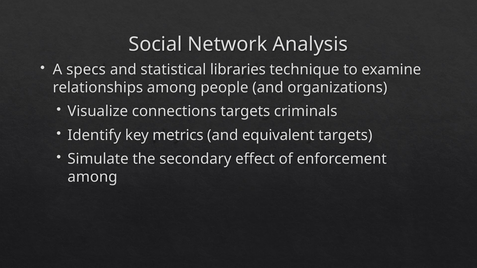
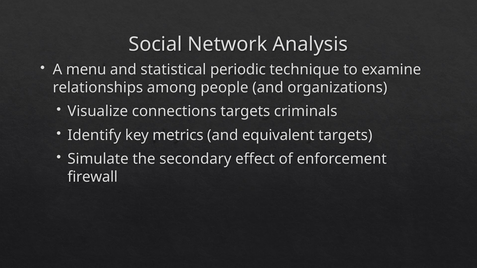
specs: specs -> menu (86, 70)
libraries: libraries -> periodic (238, 70)
among: among -> firewall (93, 177)
